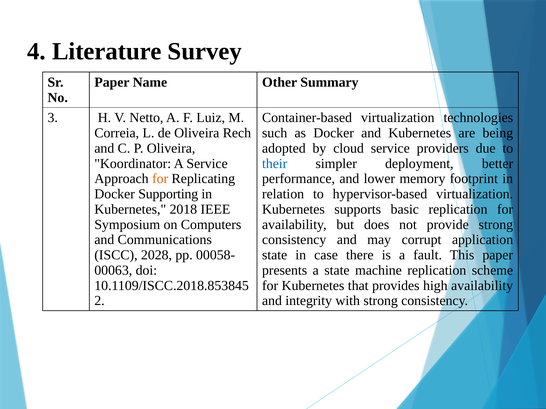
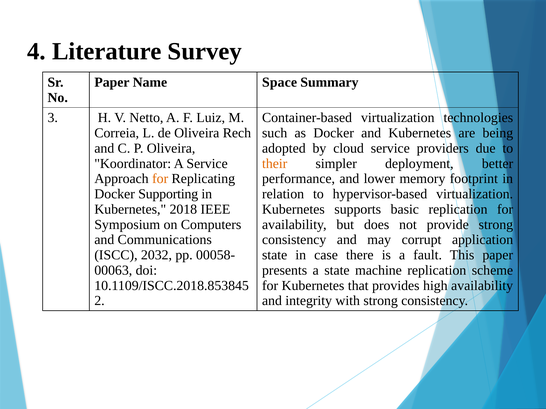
Other: Other -> Space (280, 82)
their colour: blue -> orange (275, 164)
2028: 2028 -> 2032 (156, 255)
